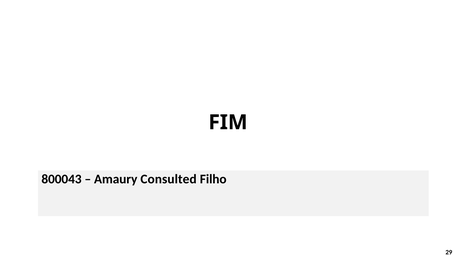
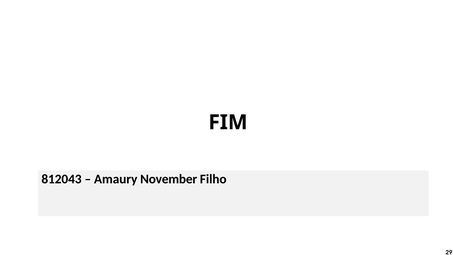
800043: 800043 -> 812043 (61, 179)
Consulted: Consulted -> November (169, 179)
